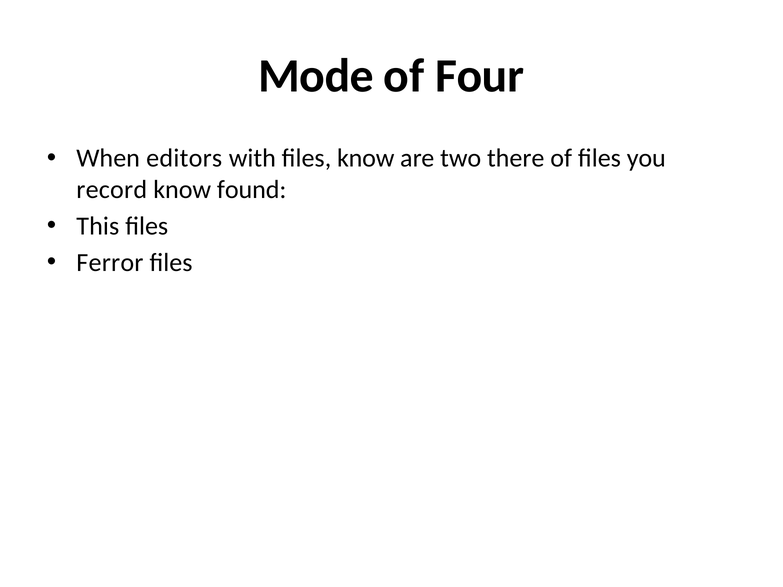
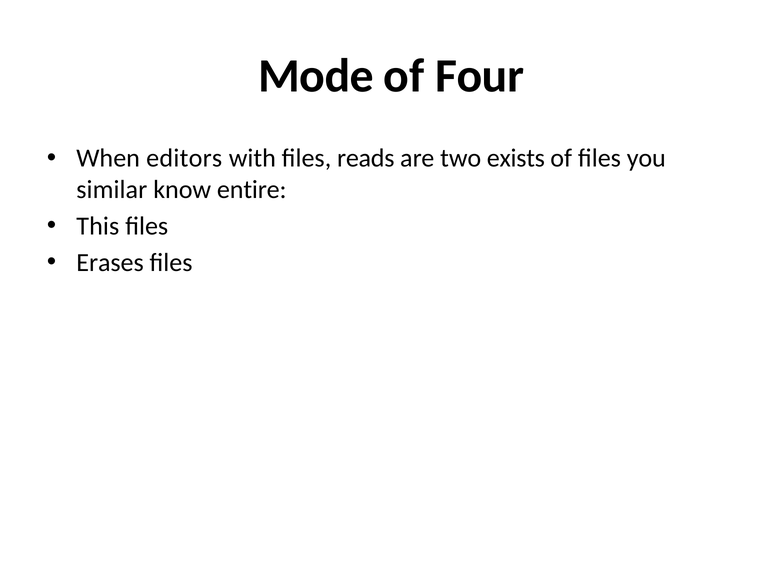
files know: know -> reads (366, 158)
there: there -> exists (516, 158)
record: record -> similar (112, 190)
found: found -> entire (252, 190)
Ferror: Ferror -> Erases (110, 263)
